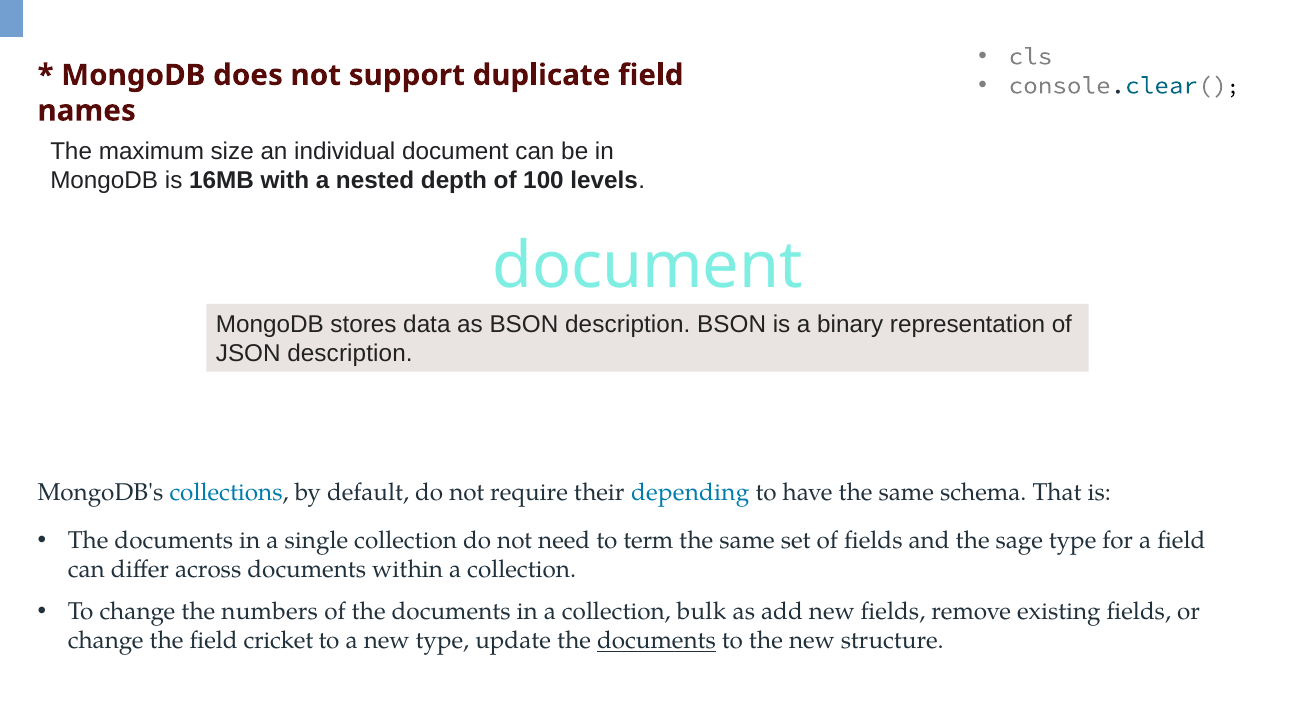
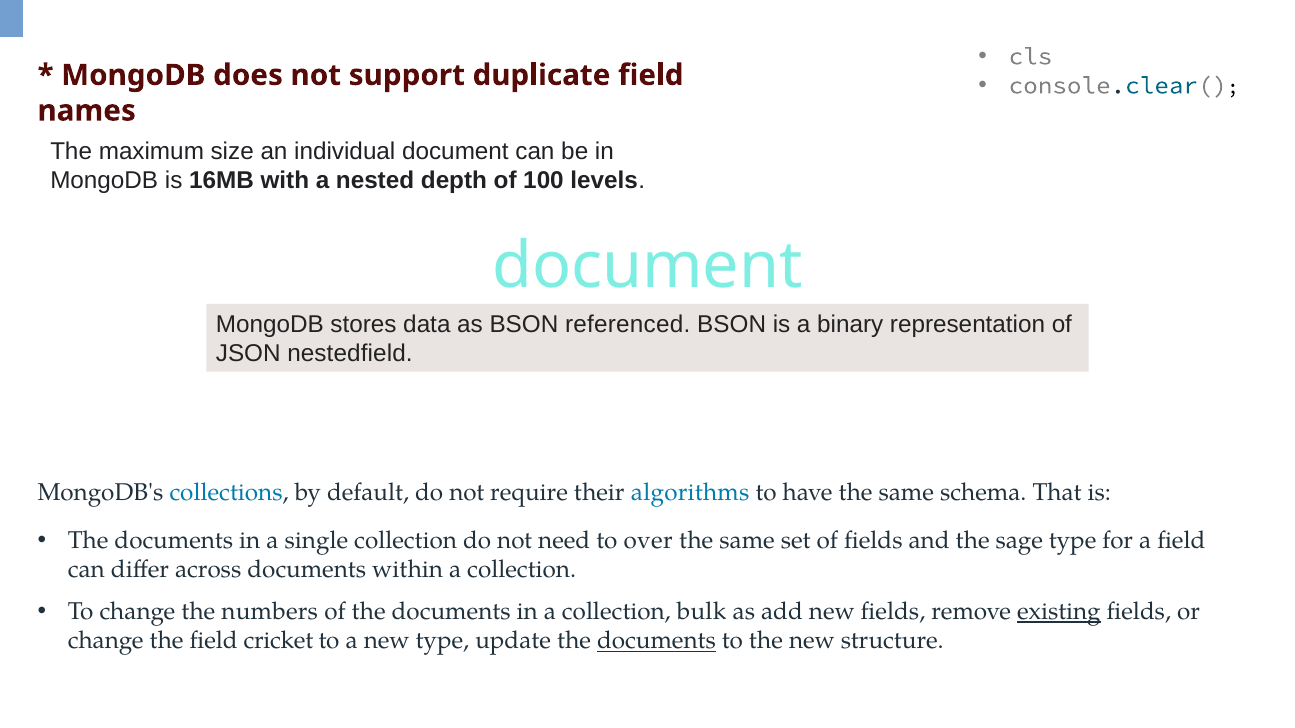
BSON description: description -> referenced (628, 325)
JSON description: description -> nestedfield (350, 354)
depending: depending -> algorithms (690, 492)
term: term -> over (648, 541)
existing underline: none -> present (1059, 612)
